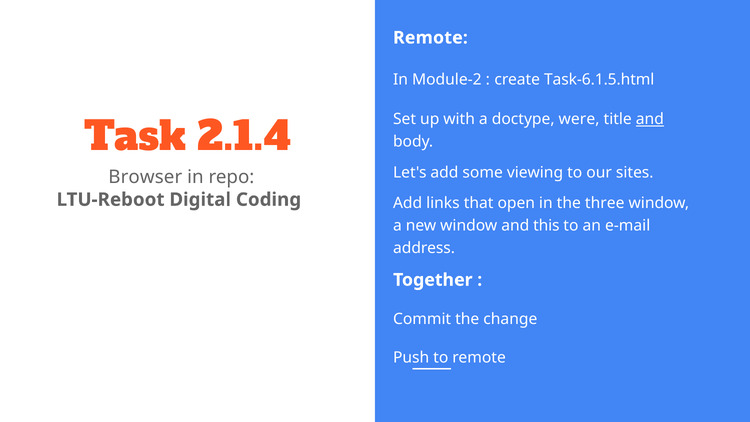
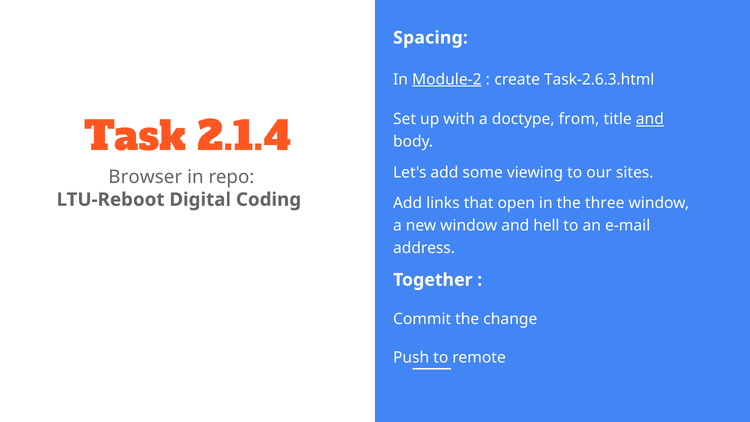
Remote: Remote -> Spacing (430, 38)
Module-2 underline: none -> present (447, 79)
Task-6.1.5.html: Task-6.1.5.html -> Task-2.6.3.html (599, 79)
were: were -> from (579, 119)
this: this -> hell (546, 226)
